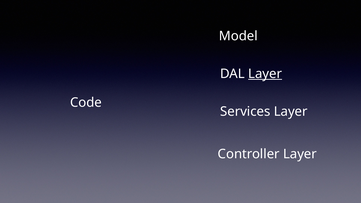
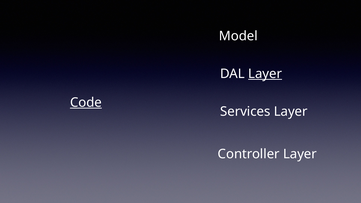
Code underline: none -> present (86, 102)
